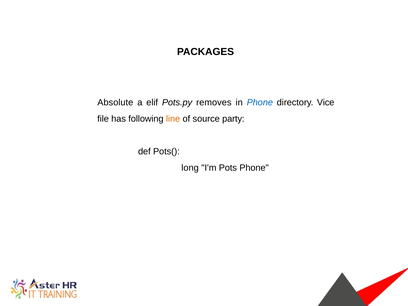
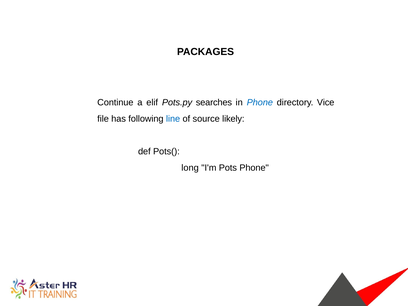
Absolute: Absolute -> Continue (115, 103)
removes: removes -> searches (214, 103)
line colour: orange -> blue (173, 119)
party: party -> likely (233, 119)
